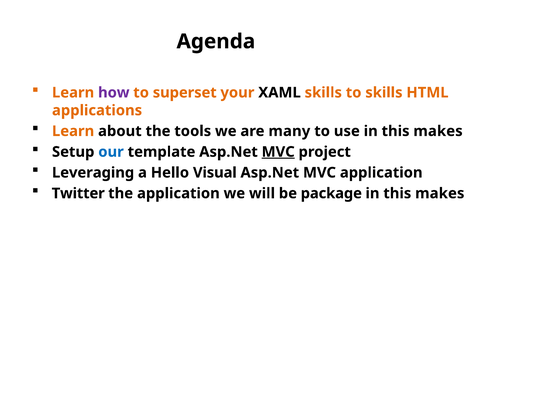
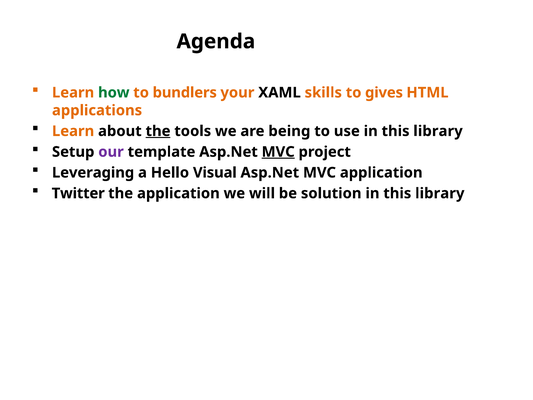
how colour: purple -> green (114, 93)
superset: superset -> bundlers (185, 93)
to skills: skills -> gives (384, 93)
the underline: none -> present (158, 131)
many: many -> being (289, 131)
use in this makes: makes -> library (438, 131)
our colour: blue -> purple (111, 152)
package: package -> solution (331, 193)
makes: makes -> library (440, 193)
